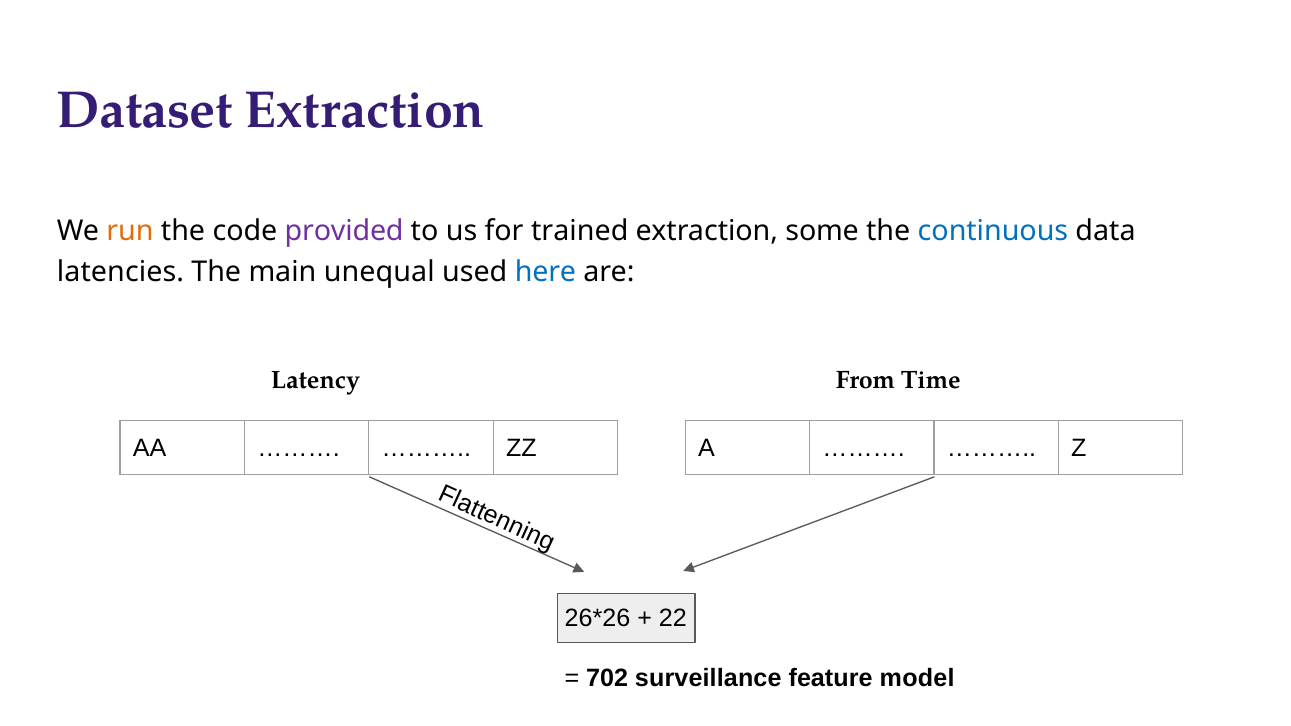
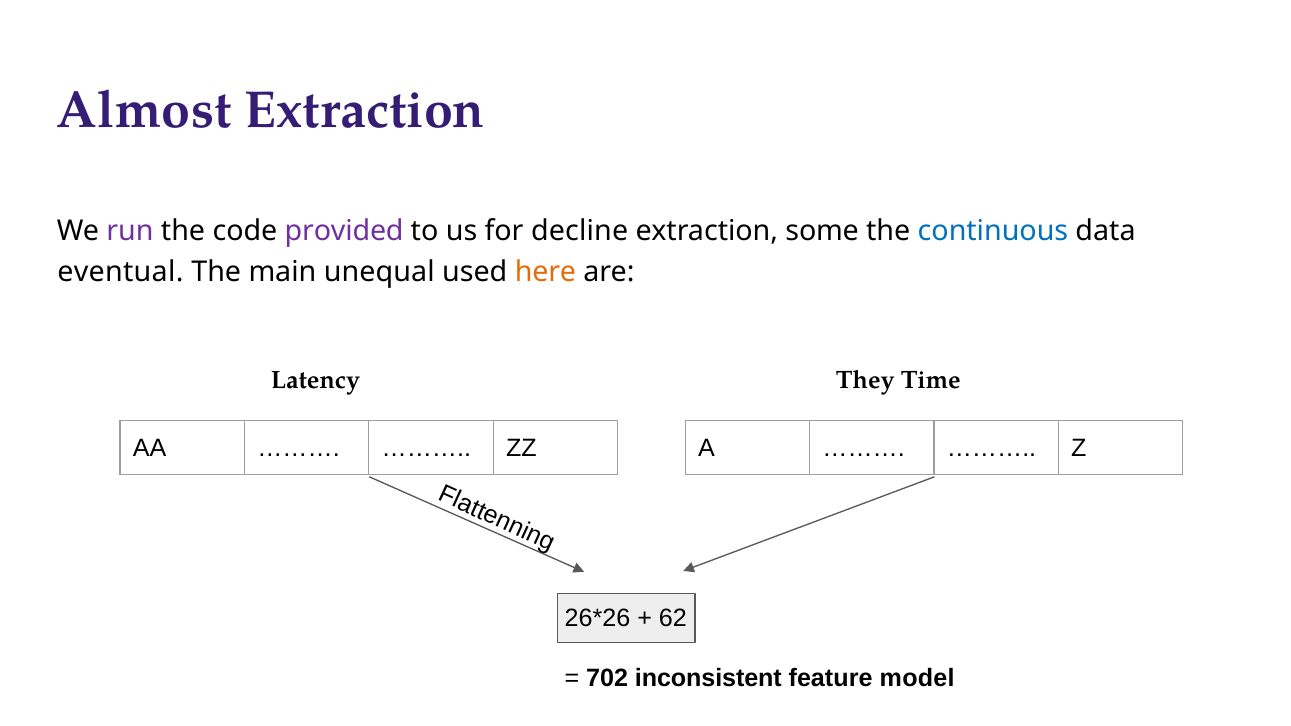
Dataset: Dataset -> Almost (144, 111)
run colour: orange -> purple (130, 231)
trained: trained -> decline (580, 231)
latencies: latencies -> eventual (120, 272)
here colour: blue -> orange (545, 272)
From: From -> They (865, 380)
22: 22 -> 62 (673, 619)
surveillance: surveillance -> inconsistent (708, 679)
